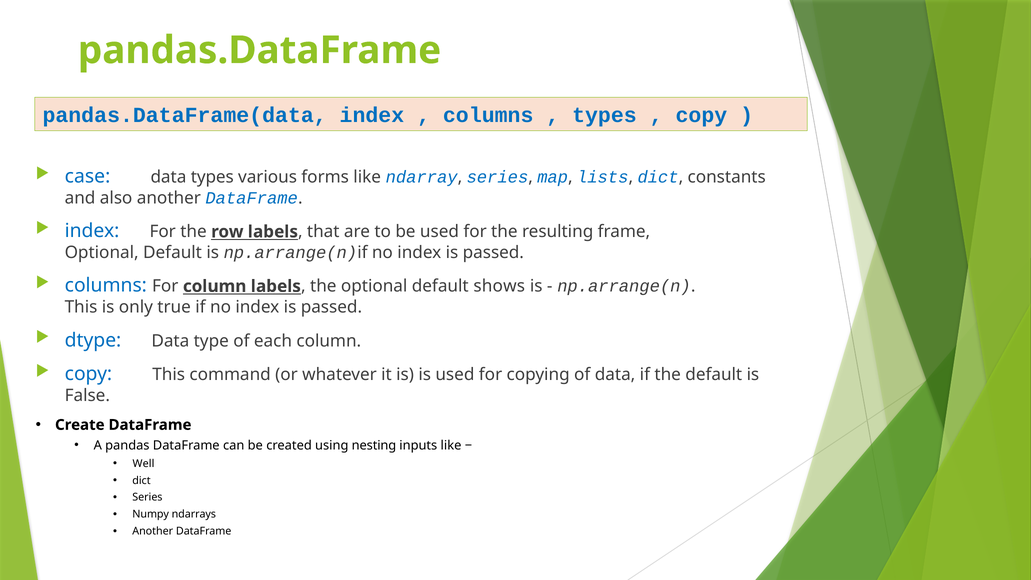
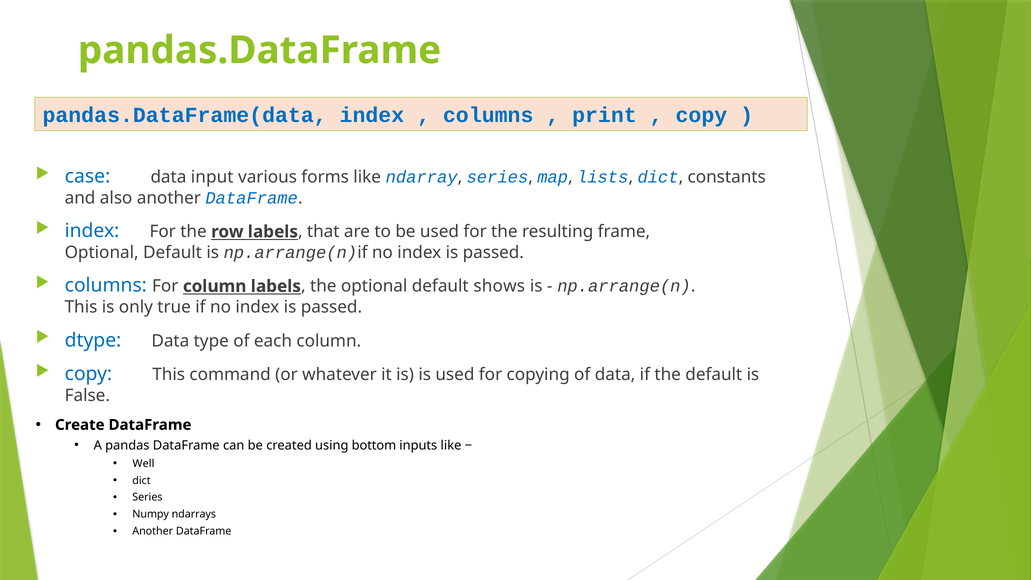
types: types -> print (604, 115)
data types: types -> input (212, 177)
nesting: nesting -> bottom (374, 445)
